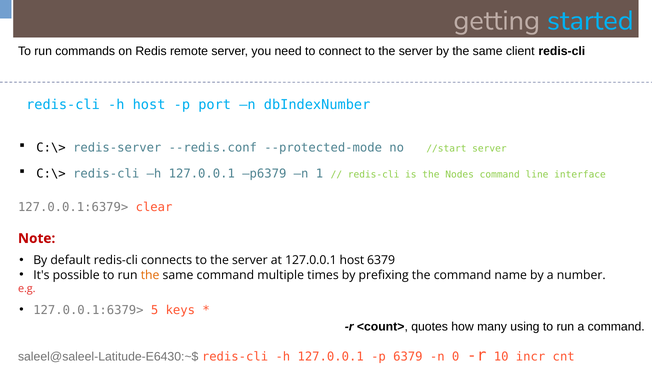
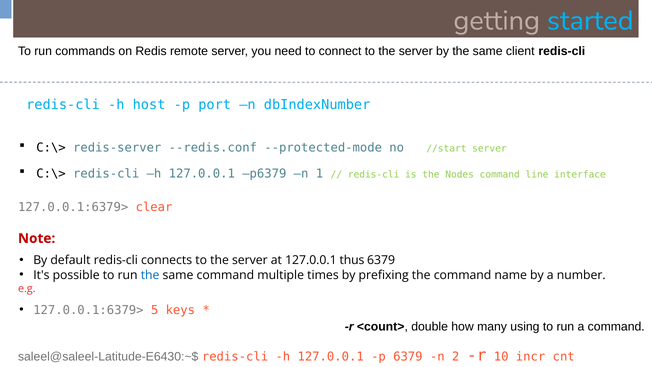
127.0.0.1 host: host -> thus (352, 260)
the colour: orange -> blue (150, 275)
quotes: quotes -> double (430, 326)
0: 0 -> 2 (456, 357)
